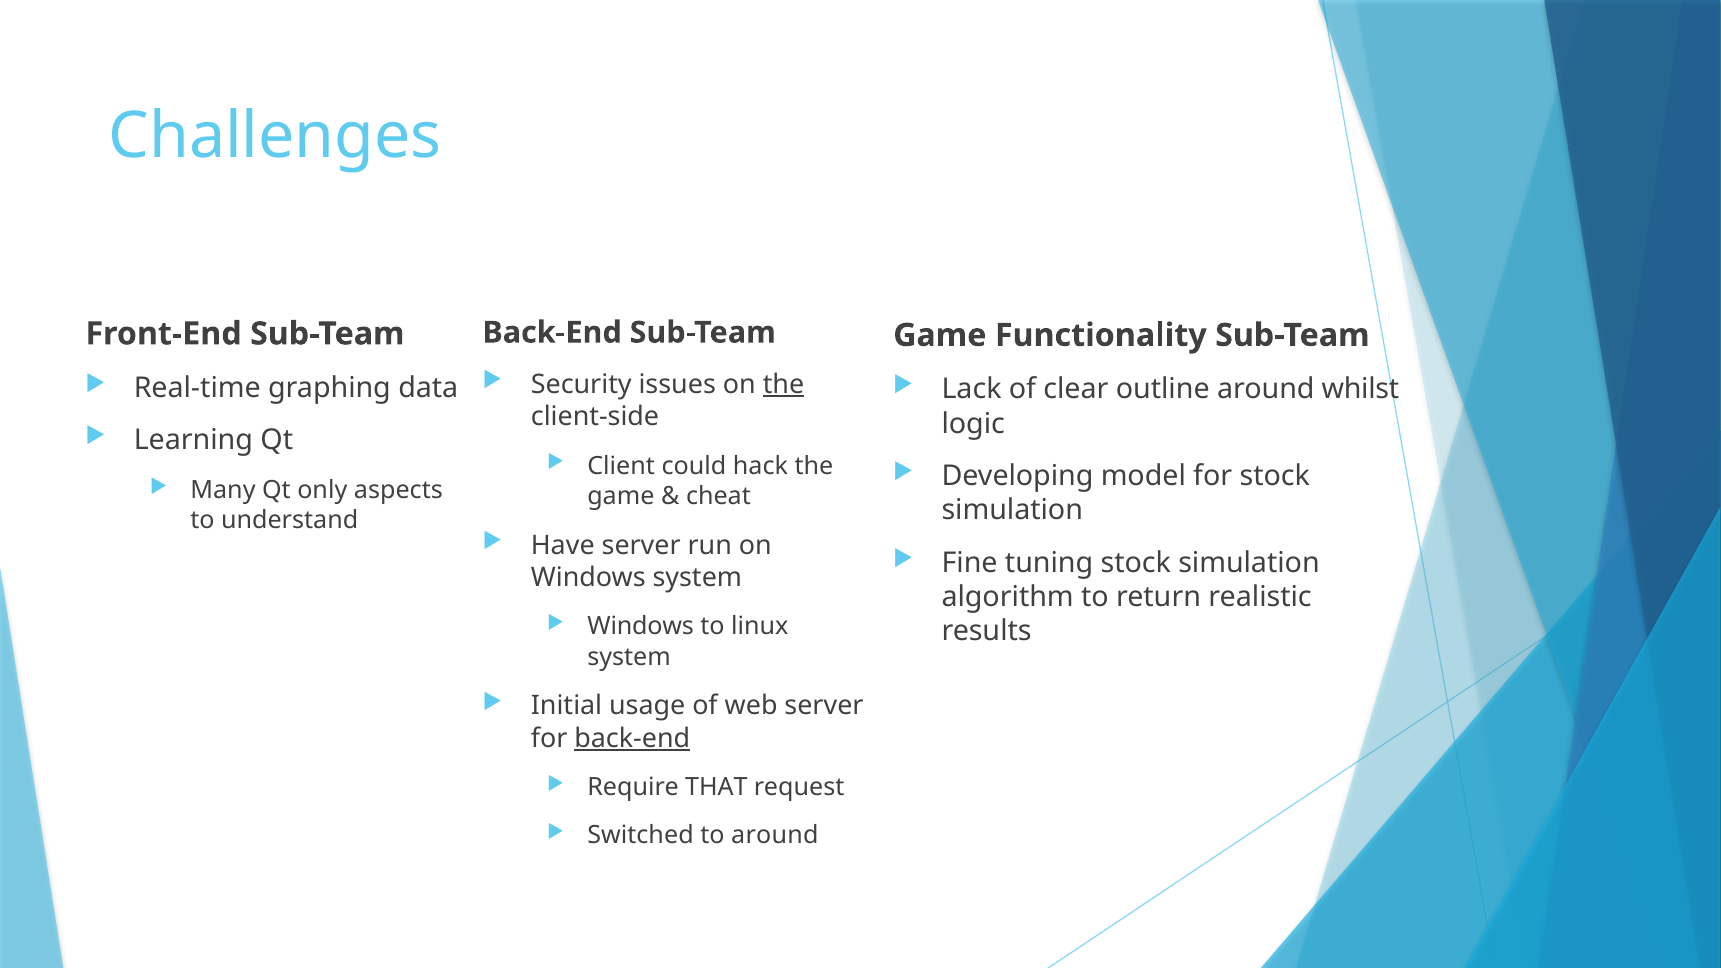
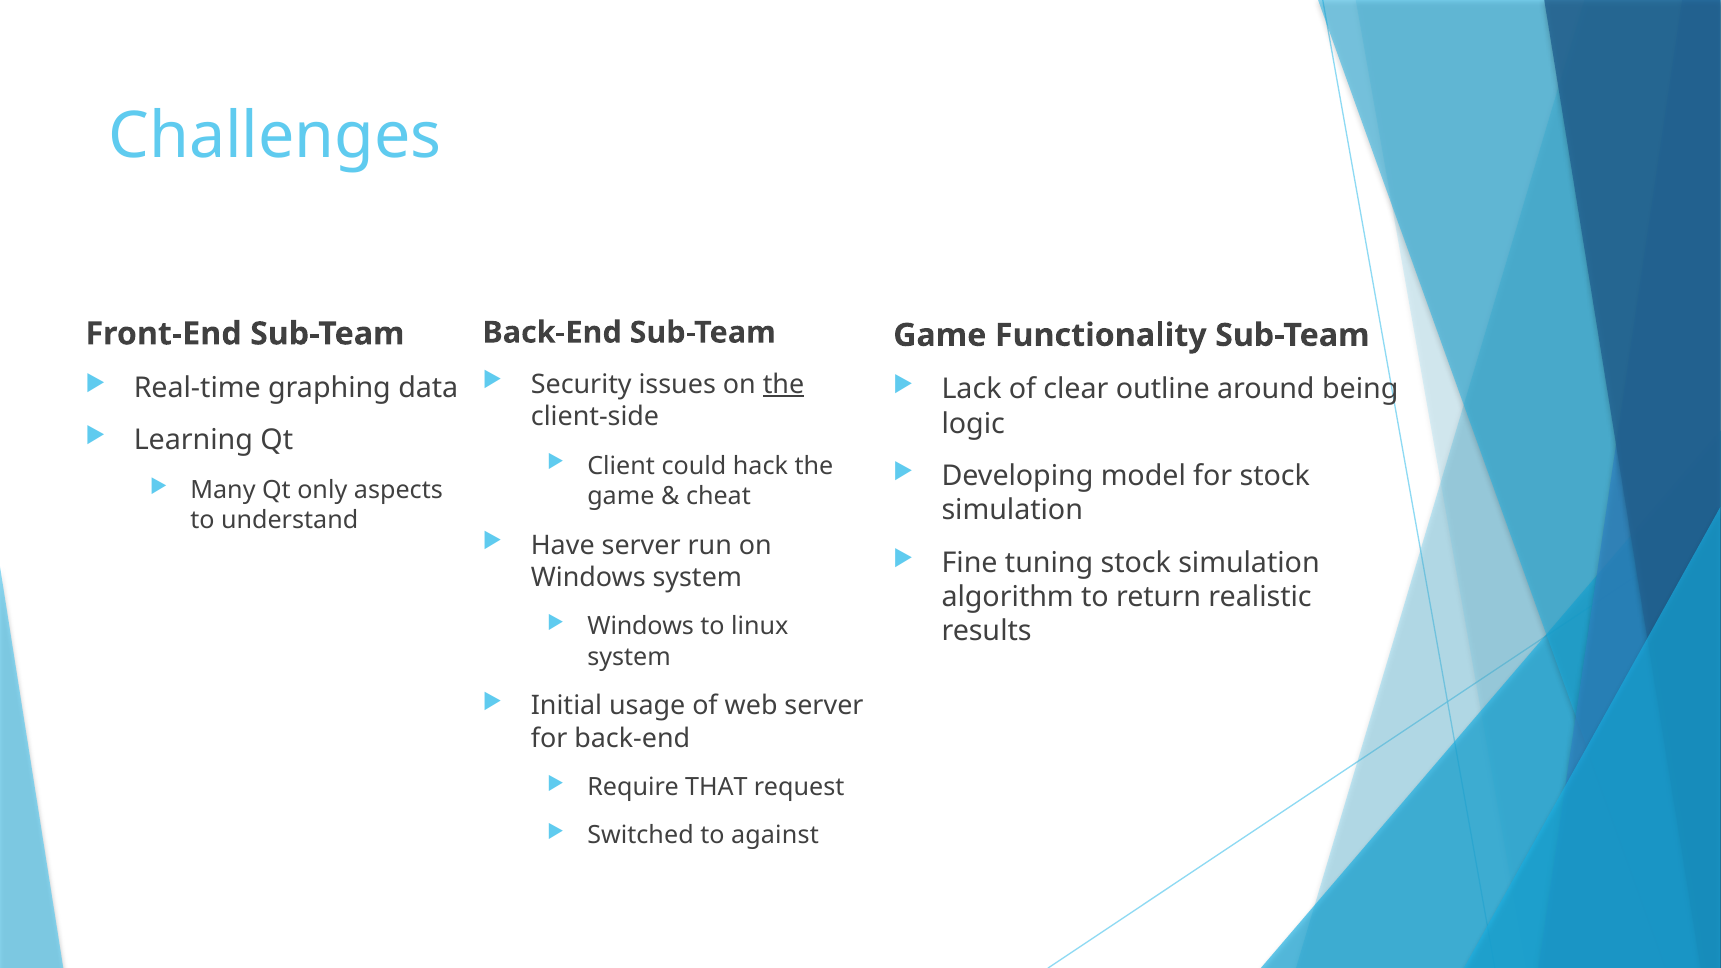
whilst: whilst -> being (1360, 390)
back-end underline: present -> none (632, 738)
to around: around -> against (775, 835)
